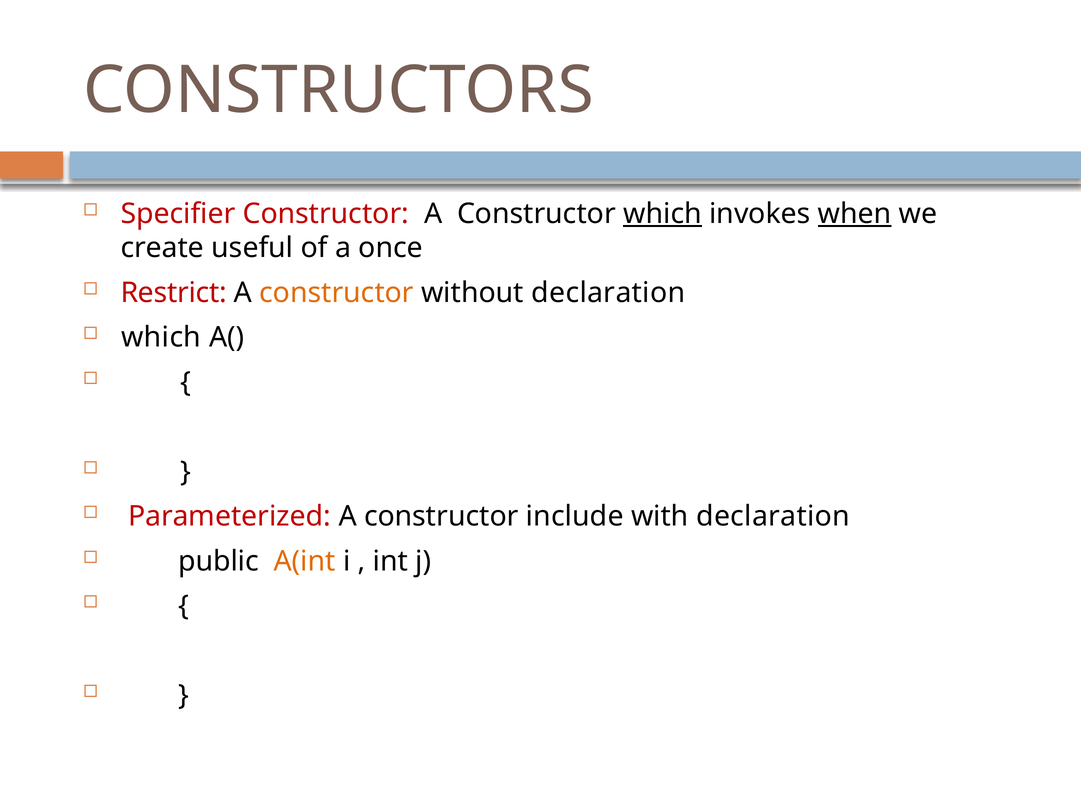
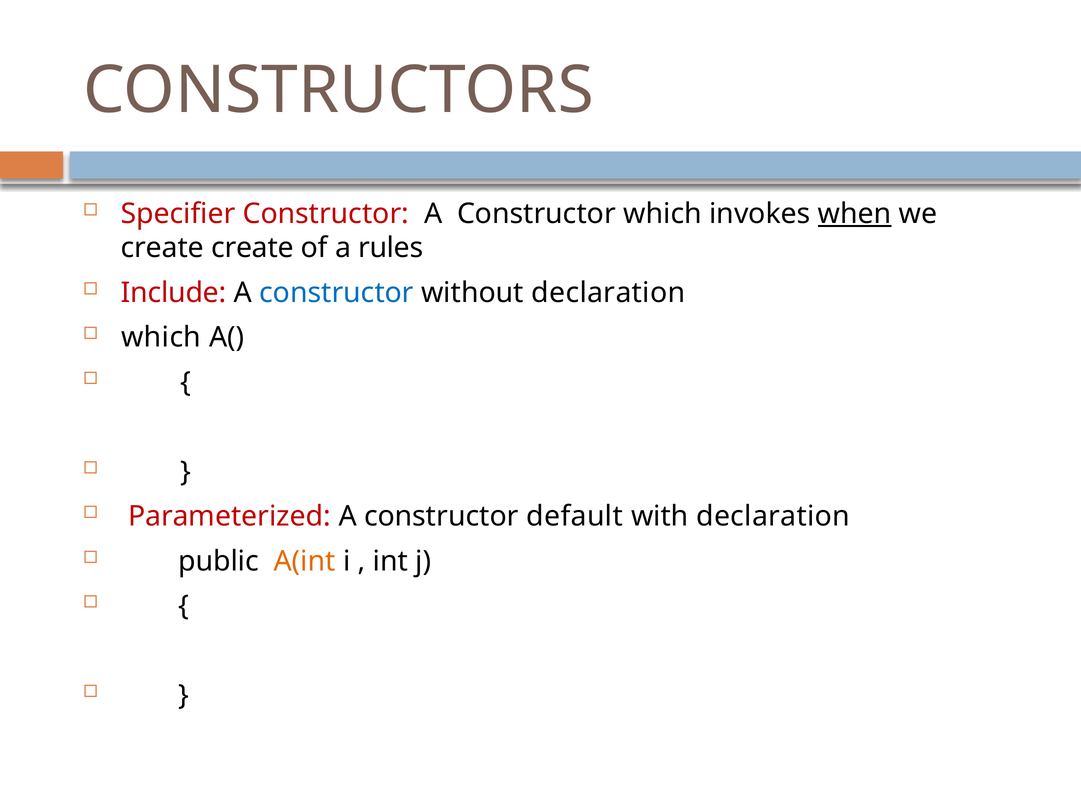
which underline: present -> none (663, 214)
create useful: useful -> create (252, 248)
once: once -> rules (391, 248)
Restrict: Restrict -> Include (174, 293)
constructor colour: orange -> blue (336, 293)
include: include -> default (575, 516)
